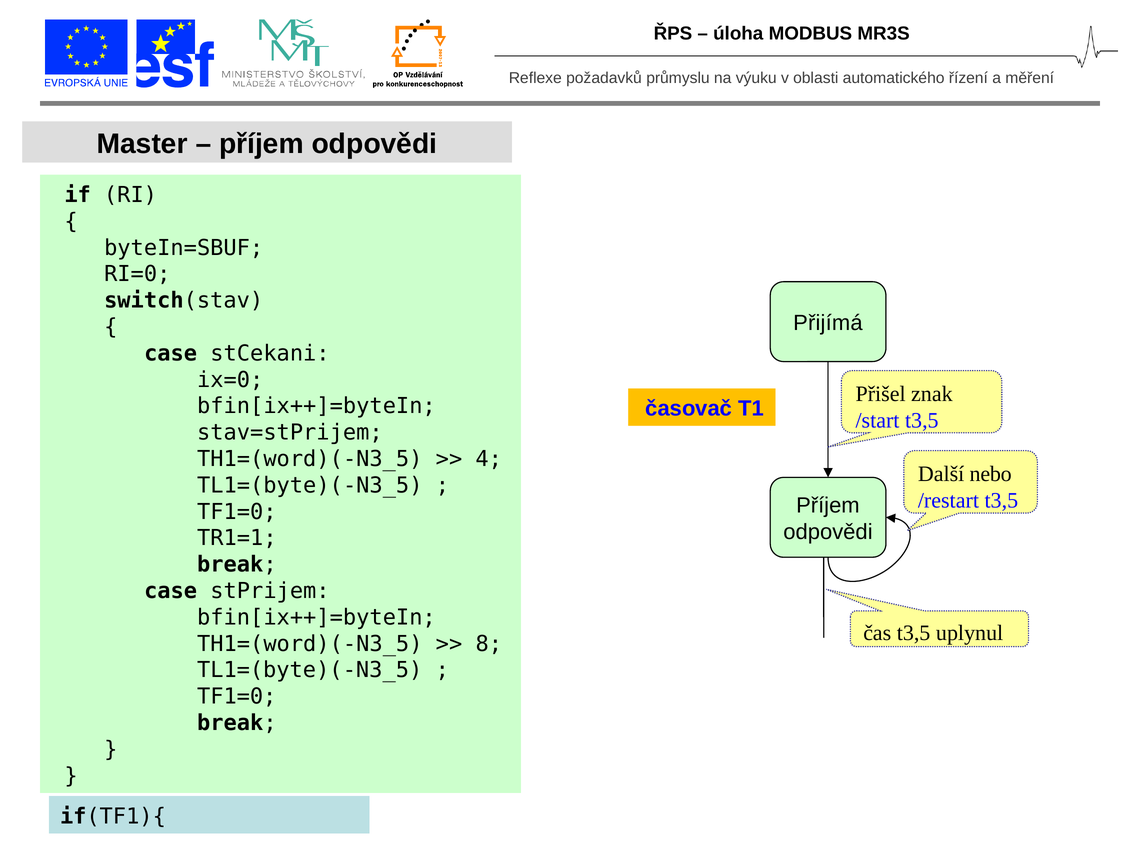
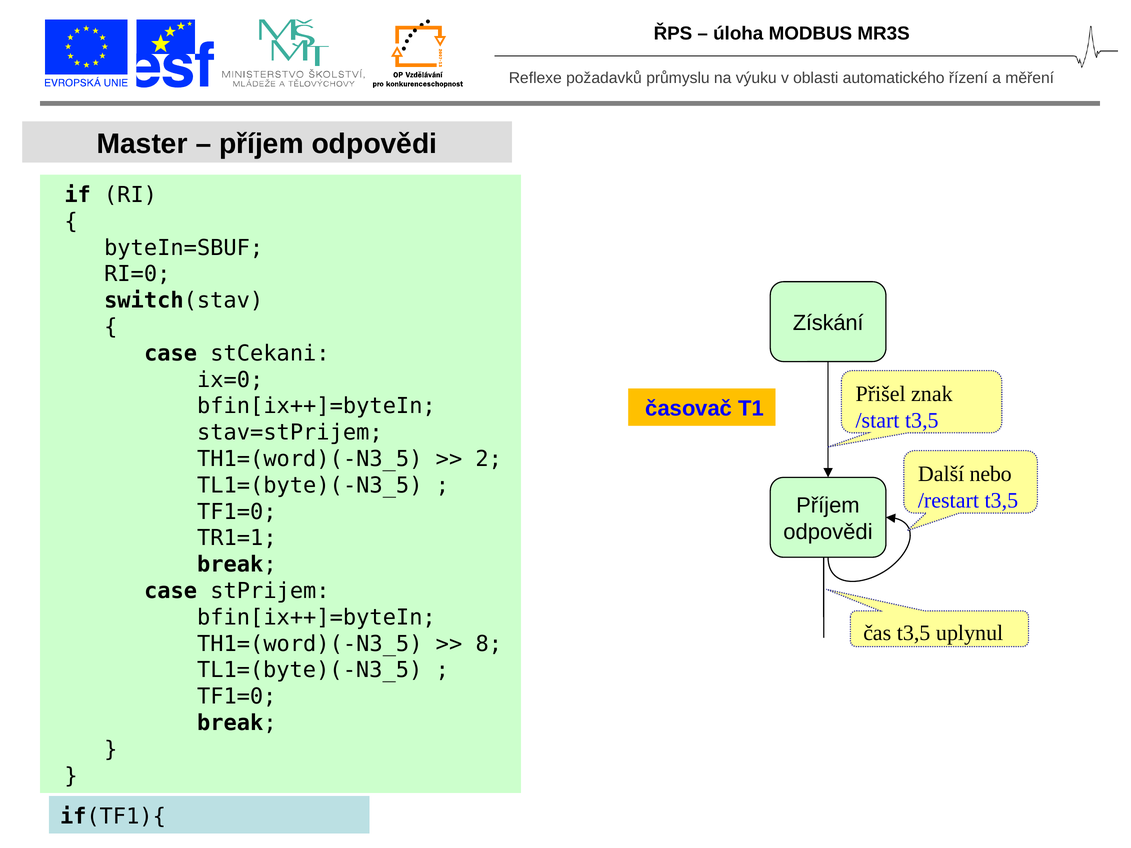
Přijímá: Přijímá -> Získání (828, 323)
4: 4 -> 2 (489, 459)
